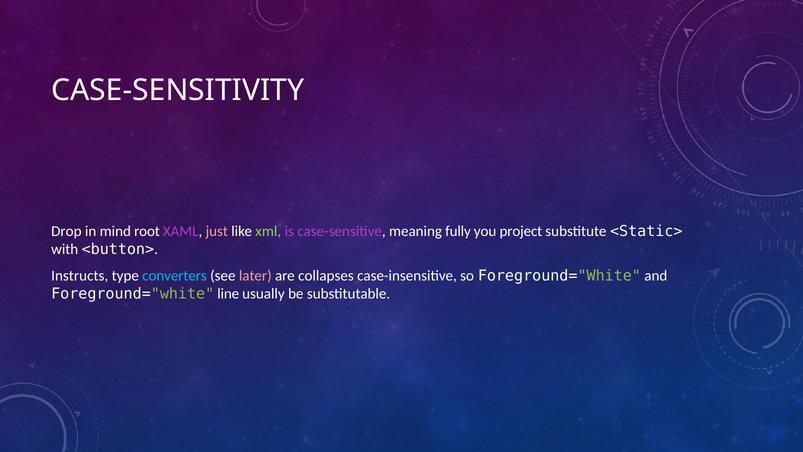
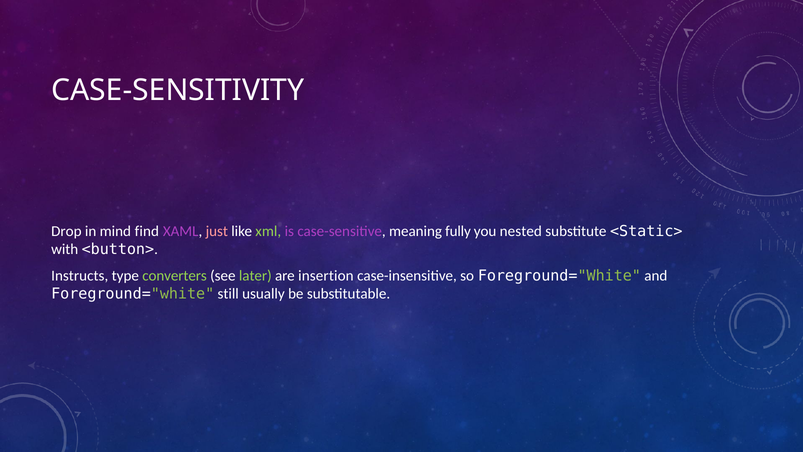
root: root -> find (147, 231)
project: project -> nested (521, 231)
converters colour: light blue -> light green (175, 276)
later colour: pink -> light green (255, 276)
collapses: collapses -> insertion (326, 276)
line: line -> still (228, 294)
